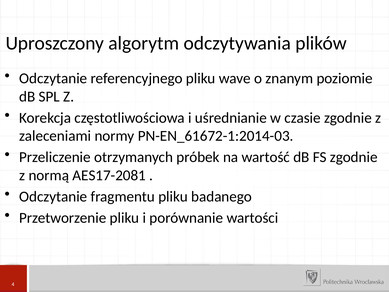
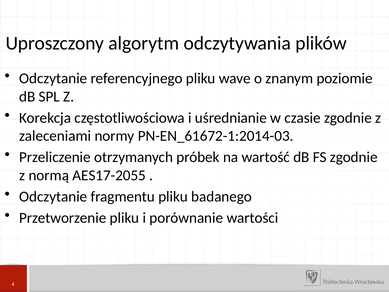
AES17-2081: AES17-2081 -> AES17-2055 (109, 175)
